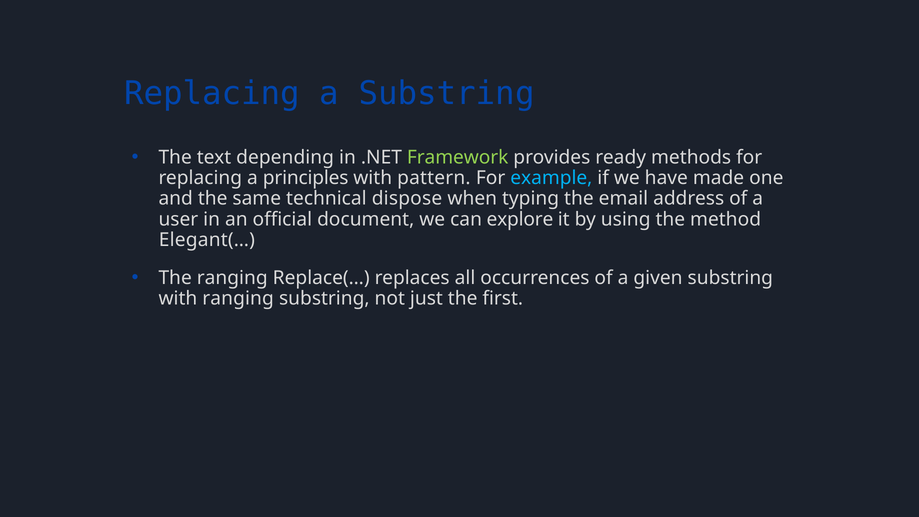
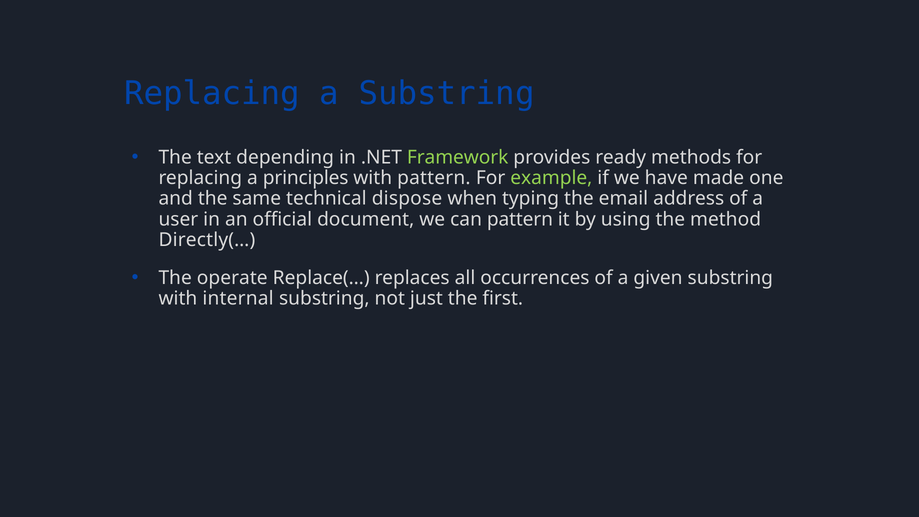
example colour: light blue -> light green (551, 178)
can explore: explore -> pattern (520, 219)
Elegant(…: Elegant(… -> Directly(… (207, 240)
The ranging: ranging -> operate (232, 278)
with ranging: ranging -> internal (238, 299)
